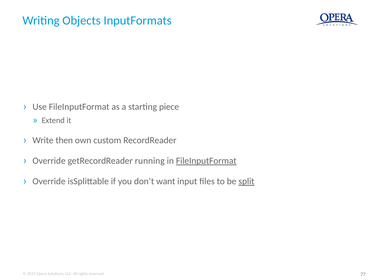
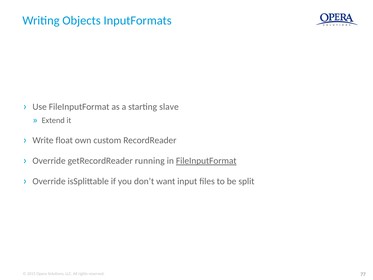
piece: piece -> slave (169, 107)
then: then -> float (64, 140)
split underline: present -> none (246, 181)
